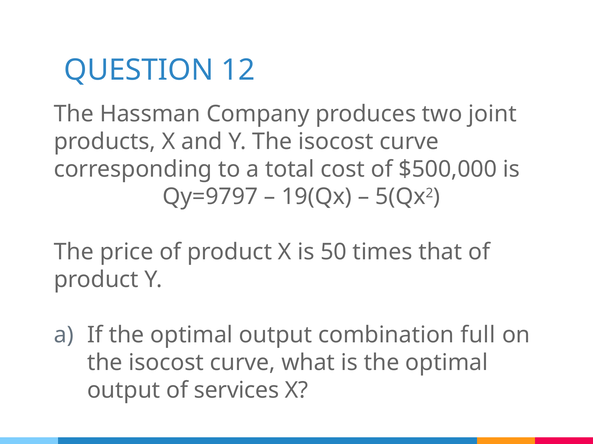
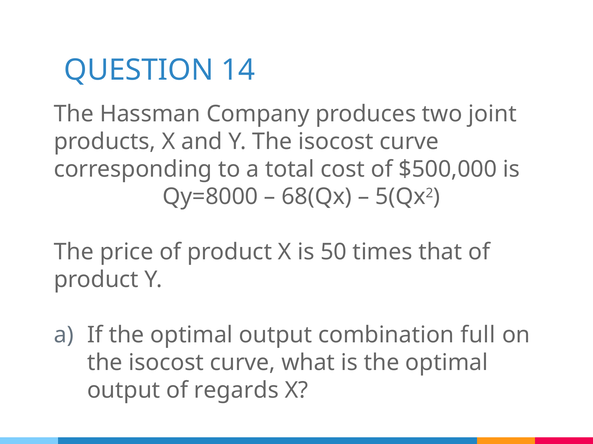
12: 12 -> 14 (238, 70)
Qy=9797: Qy=9797 -> Qy=8000 (210, 197)
19(Qx: 19(Qx -> 68(Qx (317, 197)
services: services -> regards (236, 391)
